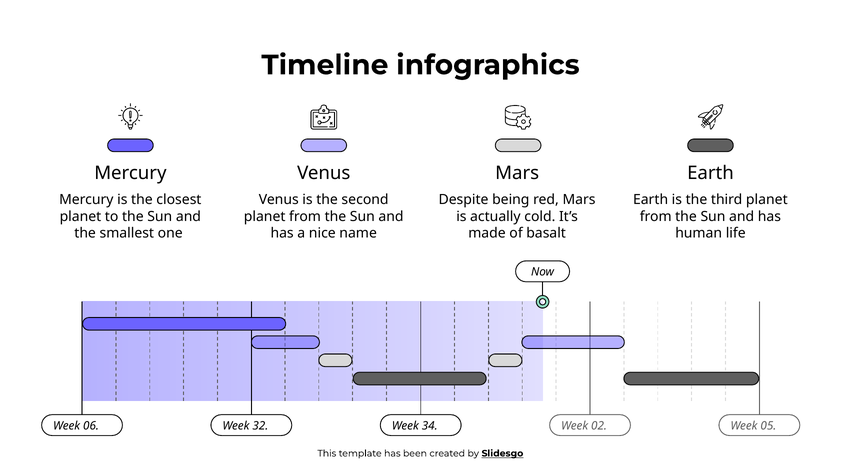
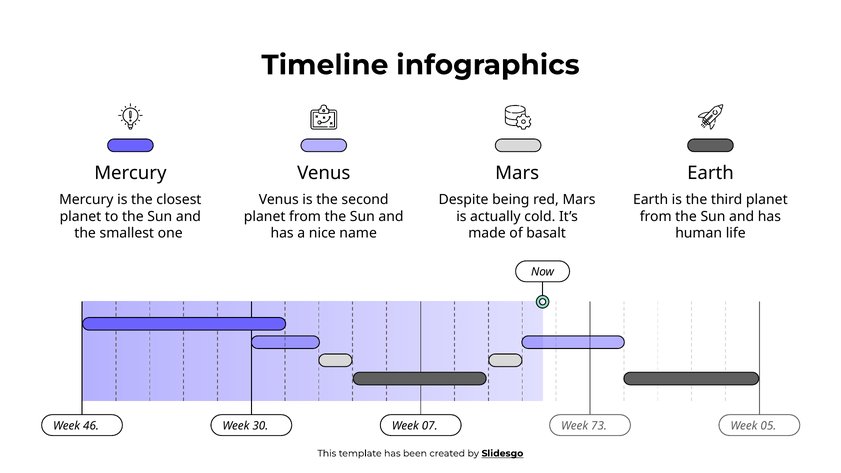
06: 06 -> 46 (91, 426)
32: 32 -> 30 (260, 426)
34: 34 -> 07 (430, 426)
02: 02 -> 73 (599, 426)
